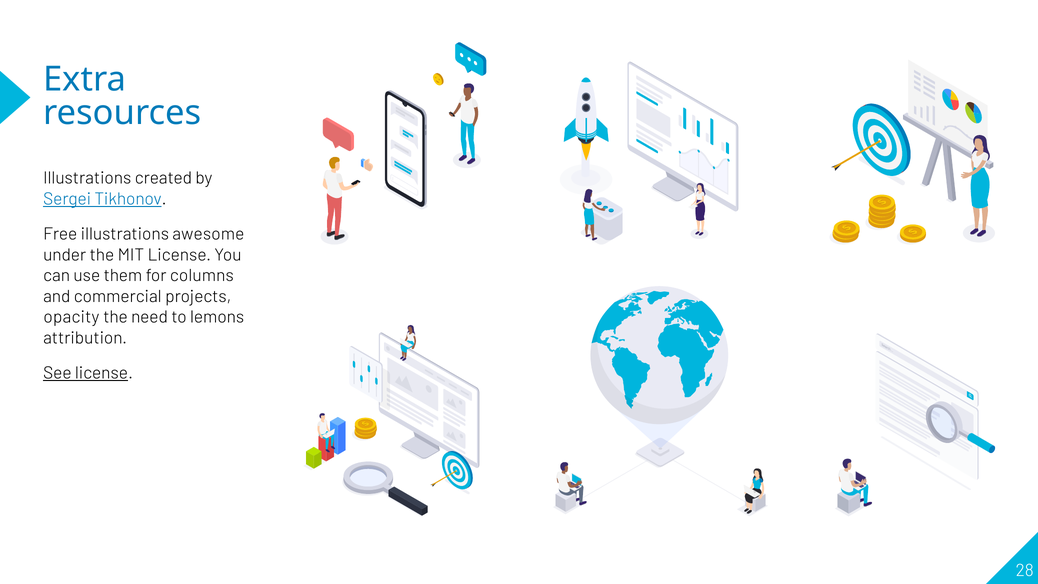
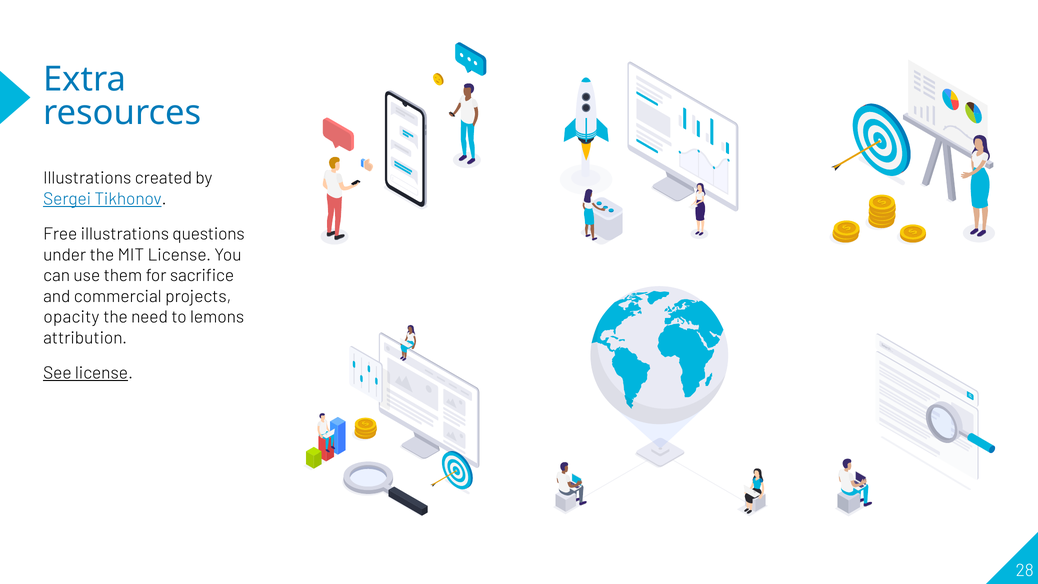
awesome: awesome -> questions (209, 234)
columns: columns -> sacrifice (202, 276)
